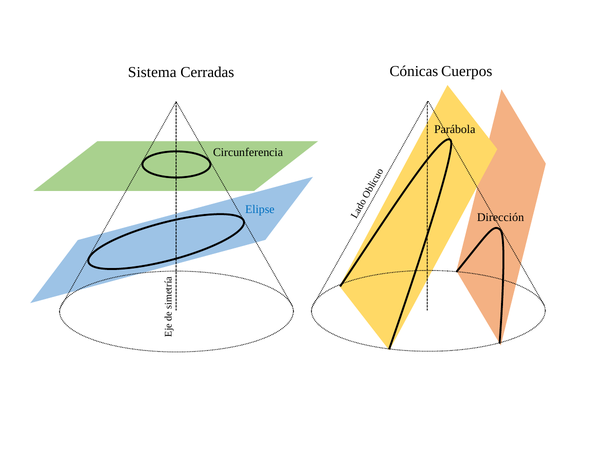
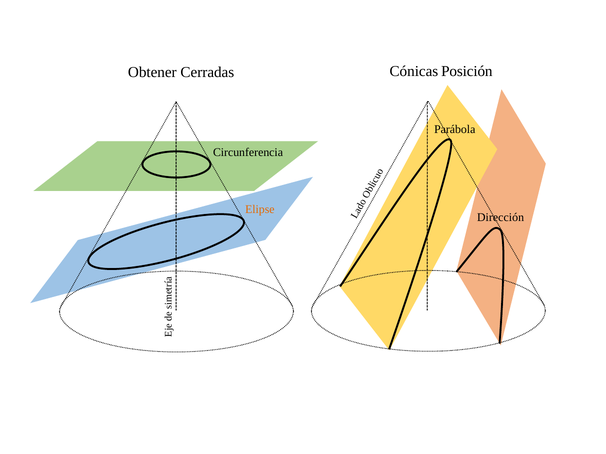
Sistema: Sistema -> Obtener (152, 73)
Cuerpos: Cuerpos -> Posición (467, 71)
Elipse colour: blue -> orange (260, 210)
